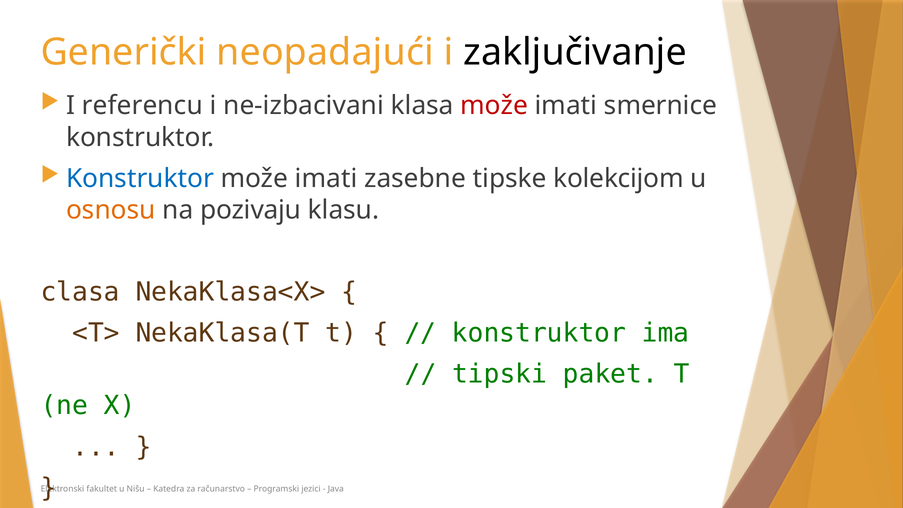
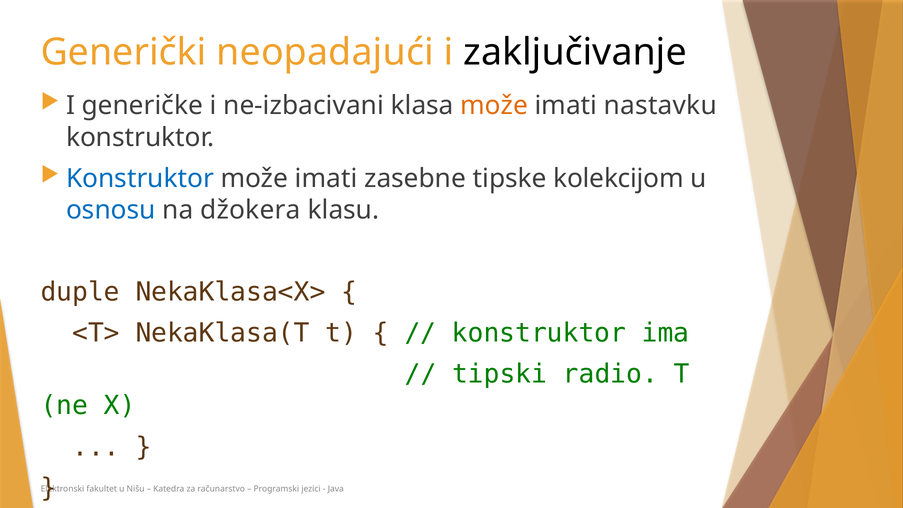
referencu: referencu -> generičke (142, 106)
može colour: red -> orange (494, 106)
smernice: smernice -> nastavku (660, 106)
osnosu colour: orange -> blue (111, 210)
pozivaju: pozivaju -> džokera (250, 210)
clasa: clasa -> duple (80, 292)
paket: paket -> radio (610, 374)
